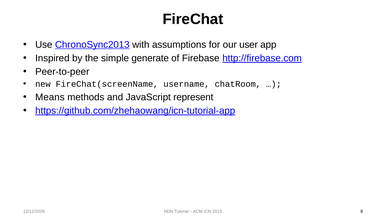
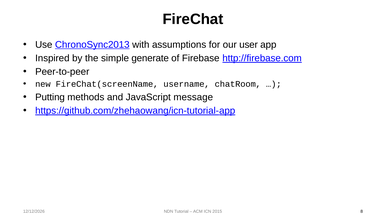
Means: Means -> Putting (50, 97)
represent: represent -> message (193, 97)
